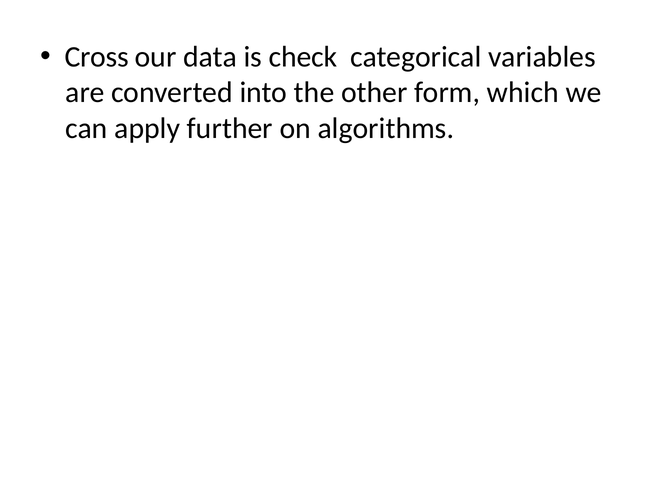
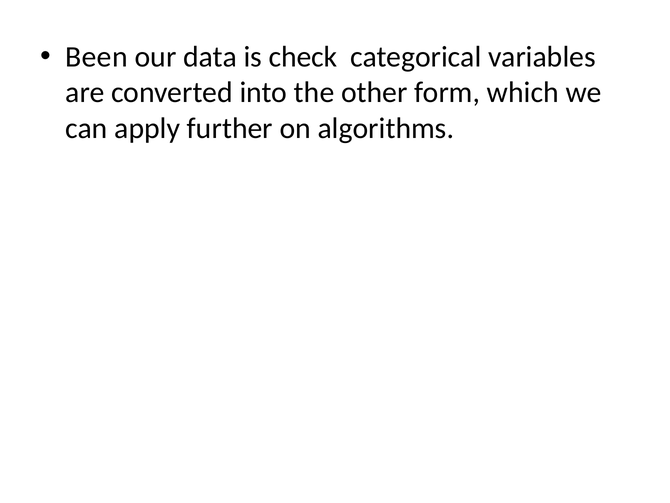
Cross: Cross -> Been (97, 57)
